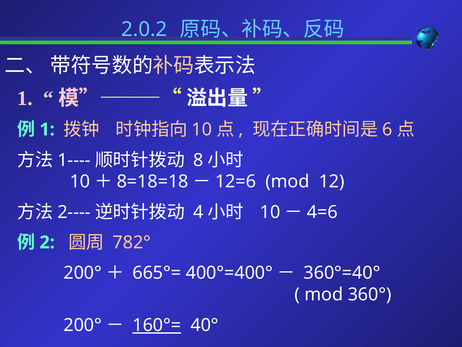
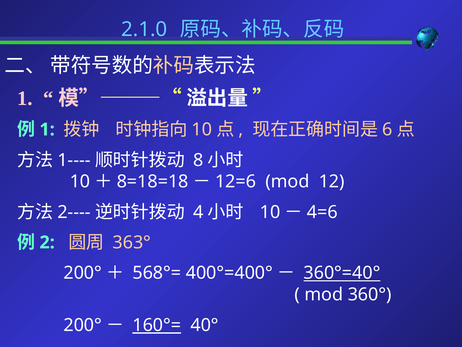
2.0.2: 2.0.2 -> 2.1.0 (144, 29)
782°: 782° -> 363° (132, 242)
665°=: 665°= -> 568°= (157, 273)
360°=40° underline: none -> present (342, 273)
